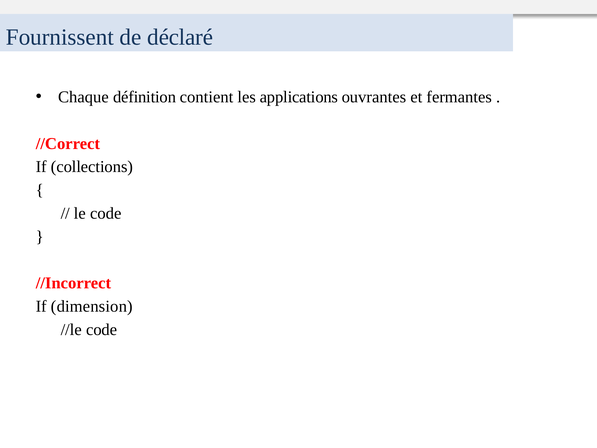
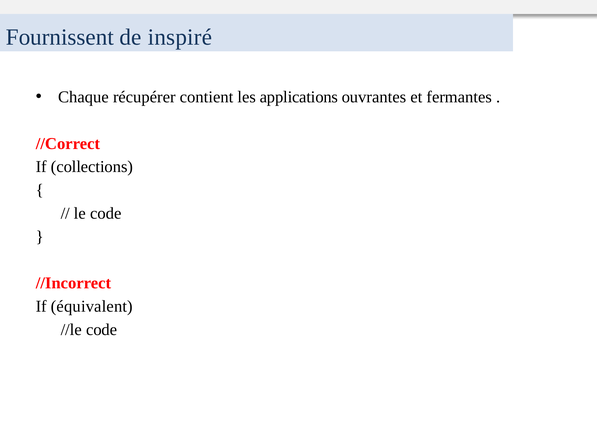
déclaré: déclaré -> inspiré (180, 37)
définition: définition -> récupérer (144, 97)
dimension: dimension -> équivalent (92, 306)
